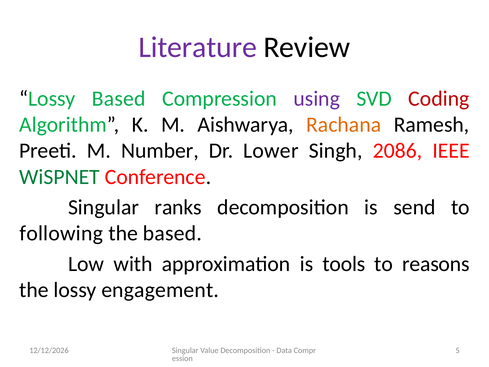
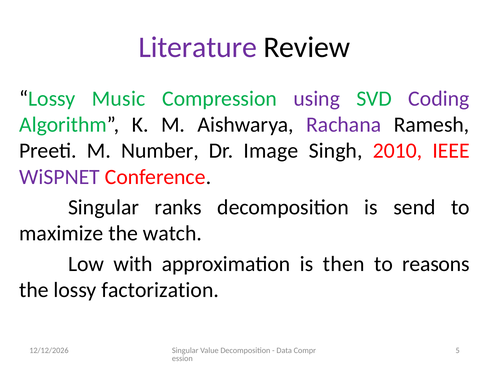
Lossy Based: Based -> Music (119, 99)
Coding colour: red -> purple (439, 99)
Rachana colour: orange -> purple (344, 125)
Lower: Lower -> Image (271, 151)
2086: 2086 -> 2010 (398, 151)
WiSPNET colour: green -> purple (60, 177)
following: following -> maximize (61, 233)
the based: based -> watch (172, 233)
tools: tools -> then (344, 264)
engagement: engagement -> factorization (160, 290)
